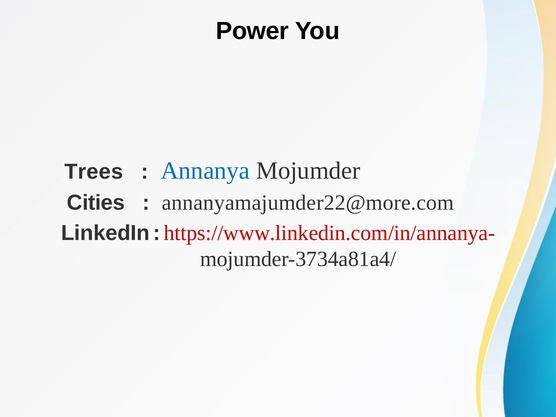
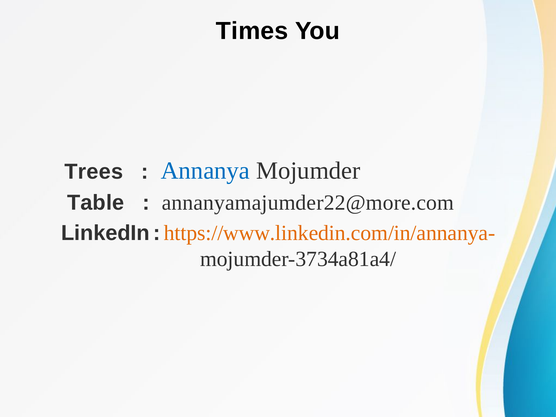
Power: Power -> Times (252, 31)
Cities: Cities -> Table (96, 203)
https://www.linkedin.com/in/annanya- colour: red -> orange (330, 233)
